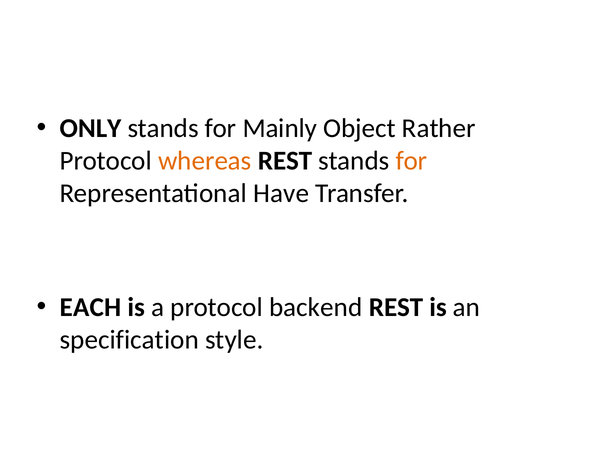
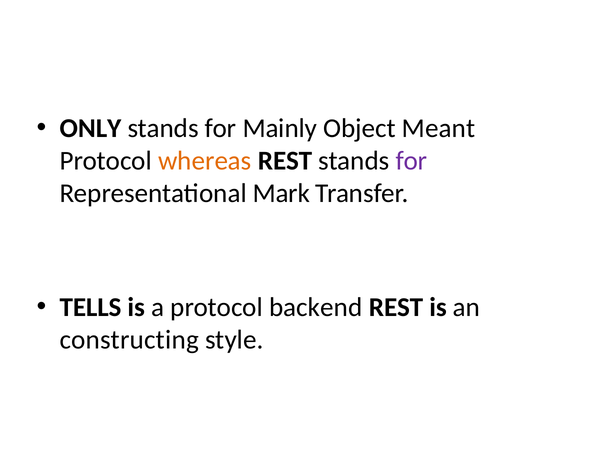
Rather: Rather -> Meant (439, 128)
for colour: orange -> purple (411, 161)
Have: Have -> Mark (281, 193)
EACH: EACH -> TELLS (90, 307)
specification: specification -> constructing (129, 340)
